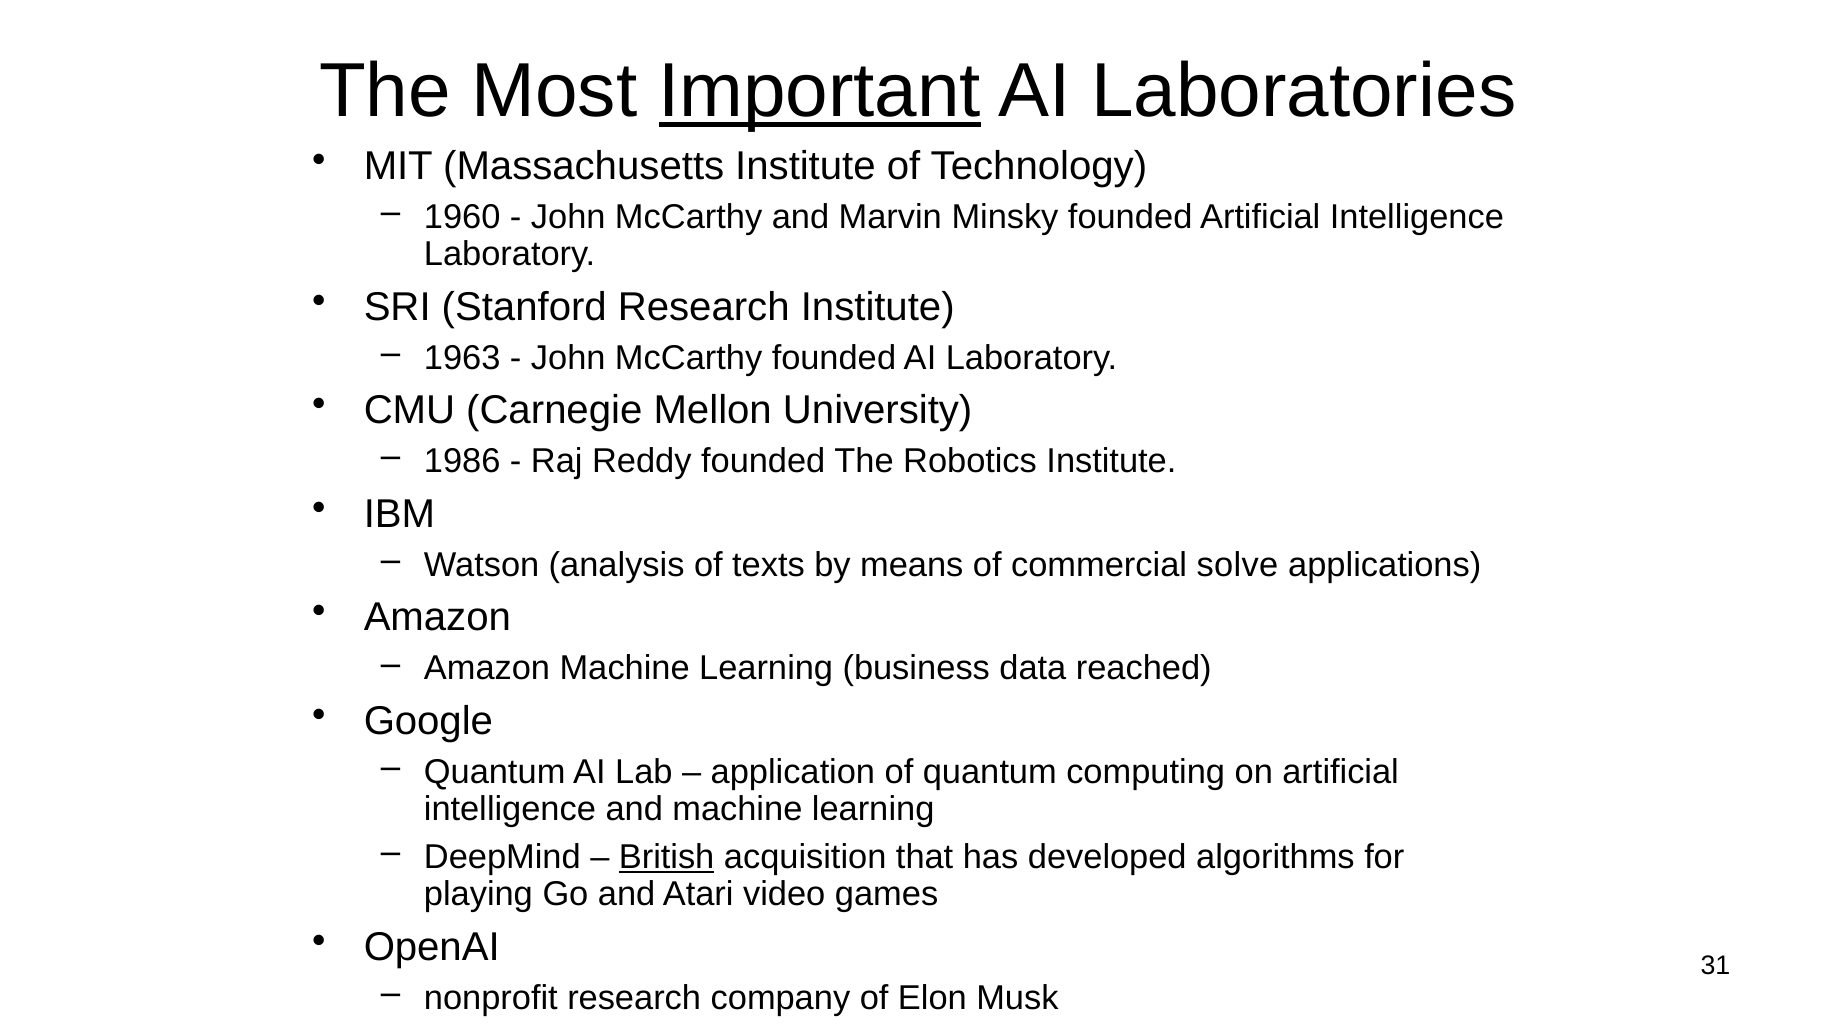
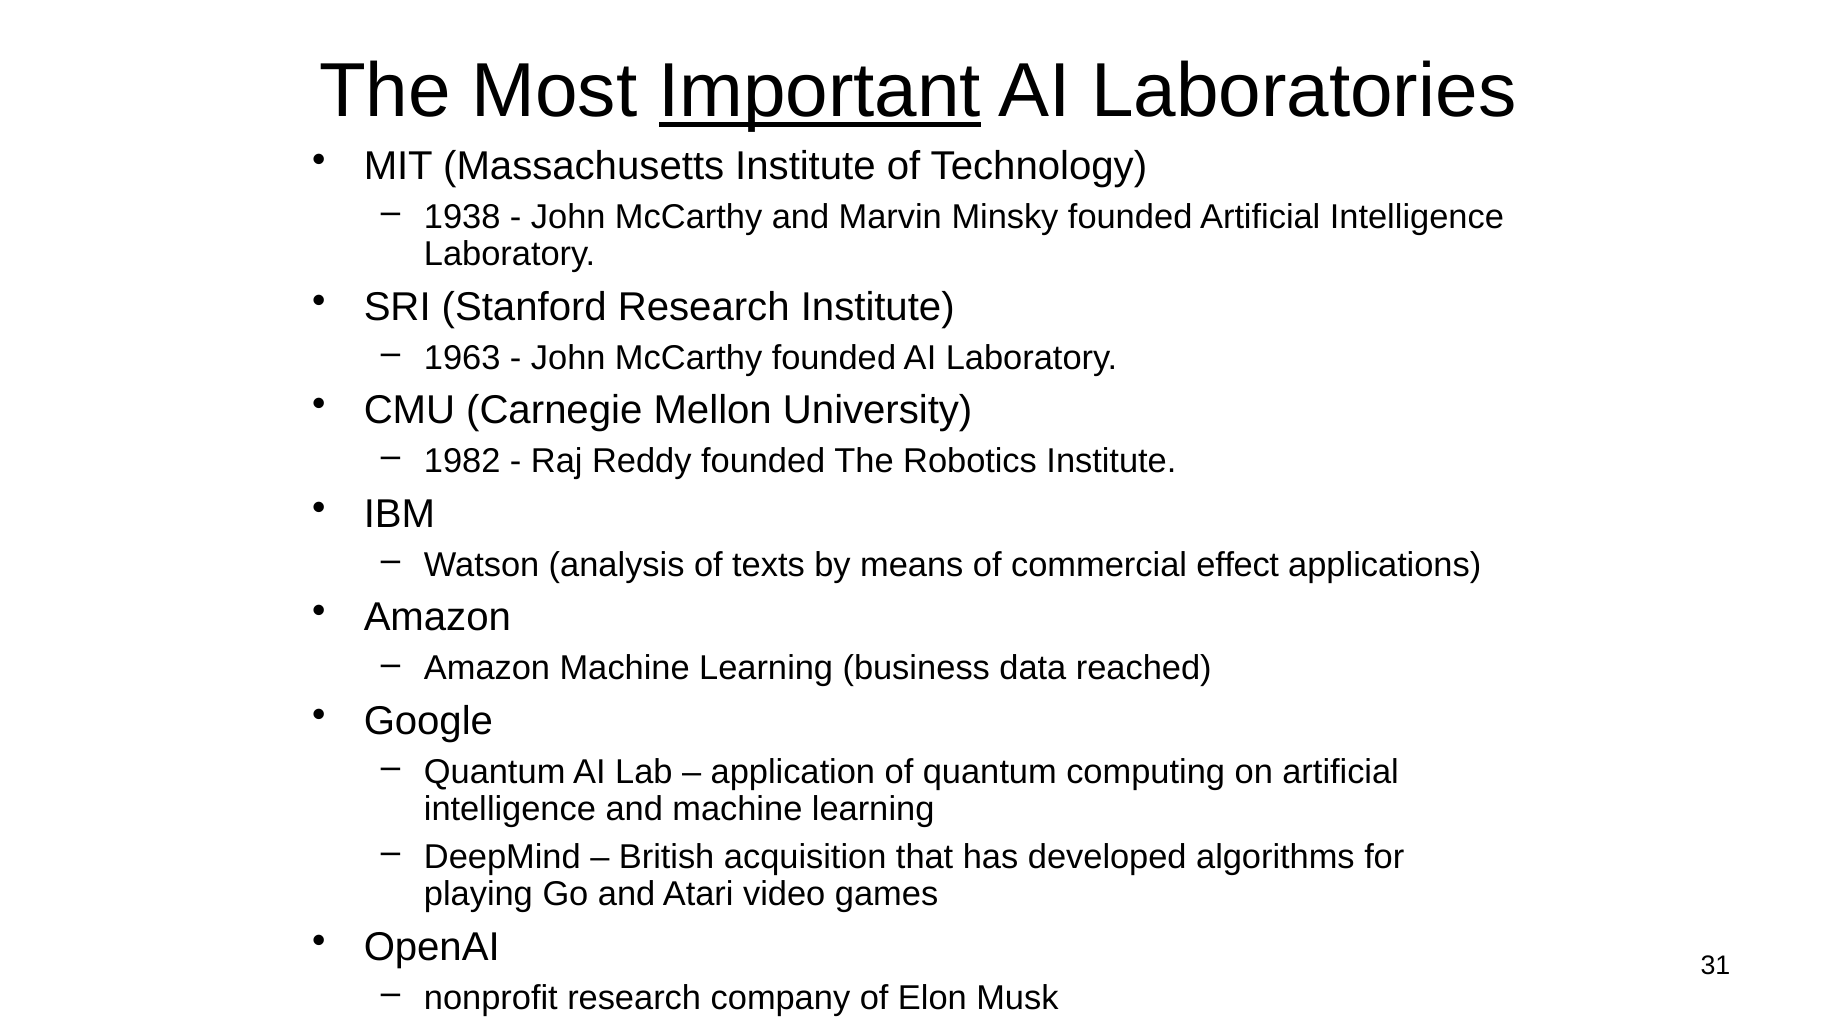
1960: 1960 -> 1938 (462, 217)
1986: 1986 -> 1982 (462, 461)
solve: solve -> effect (1238, 565)
British underline: present -> none (667, 857)
